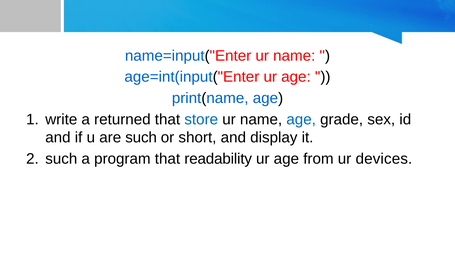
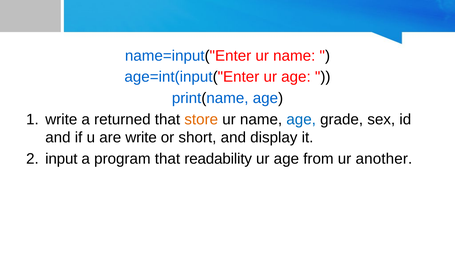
store colour: blue -> orange (201, 119)
are such: such -> write (141, 138)
such: such -> input (61, 159)
devices: devices -> another (384, 159)
